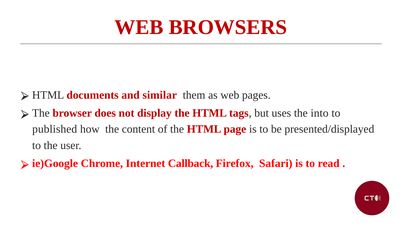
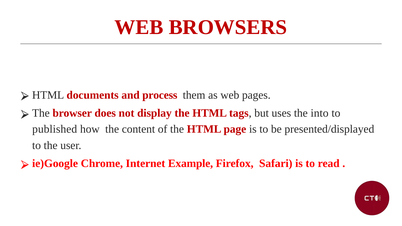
similar: similar -> process (160, 95)
Callback: Callback -> Example (191, 164)
